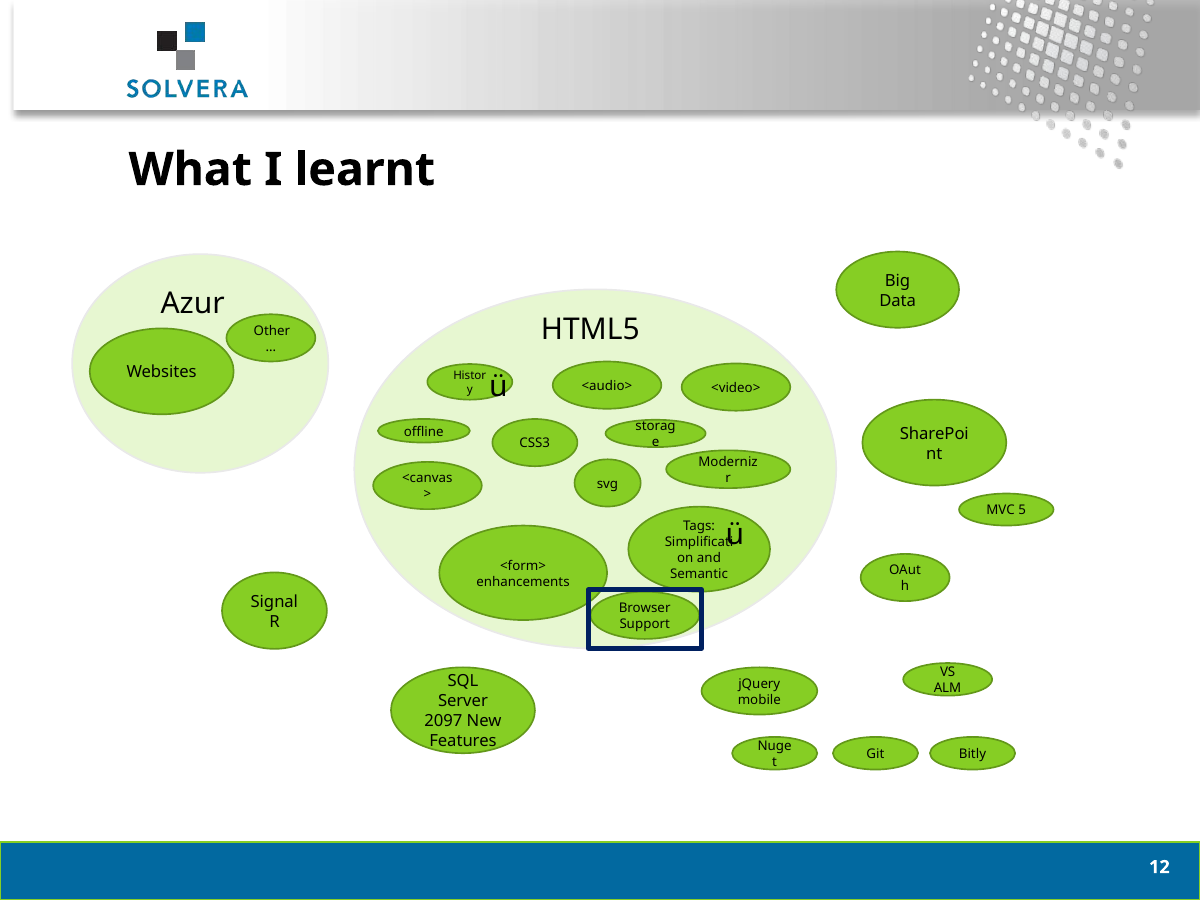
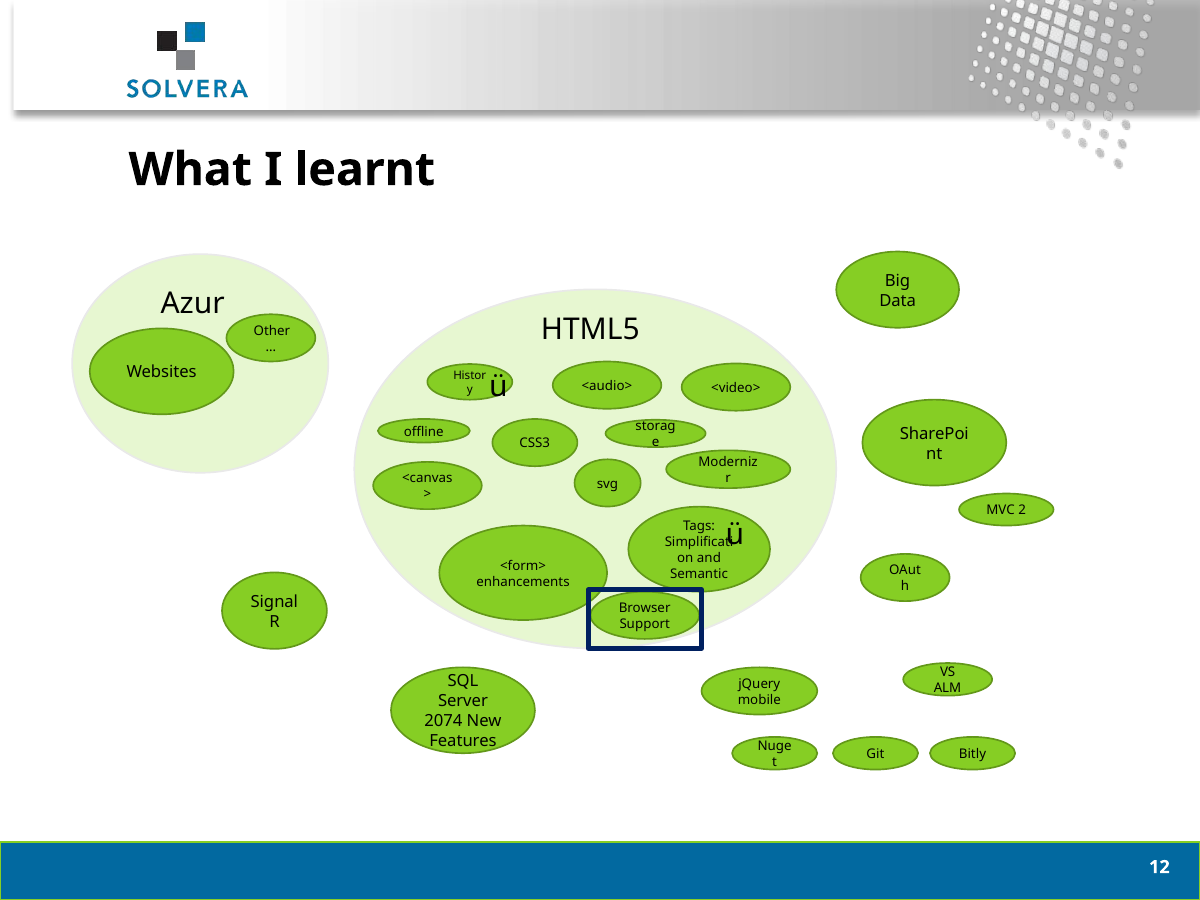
5: 5 -> 2 (1022, 510)
2097: 2097 -> 2074 (443, 721)
